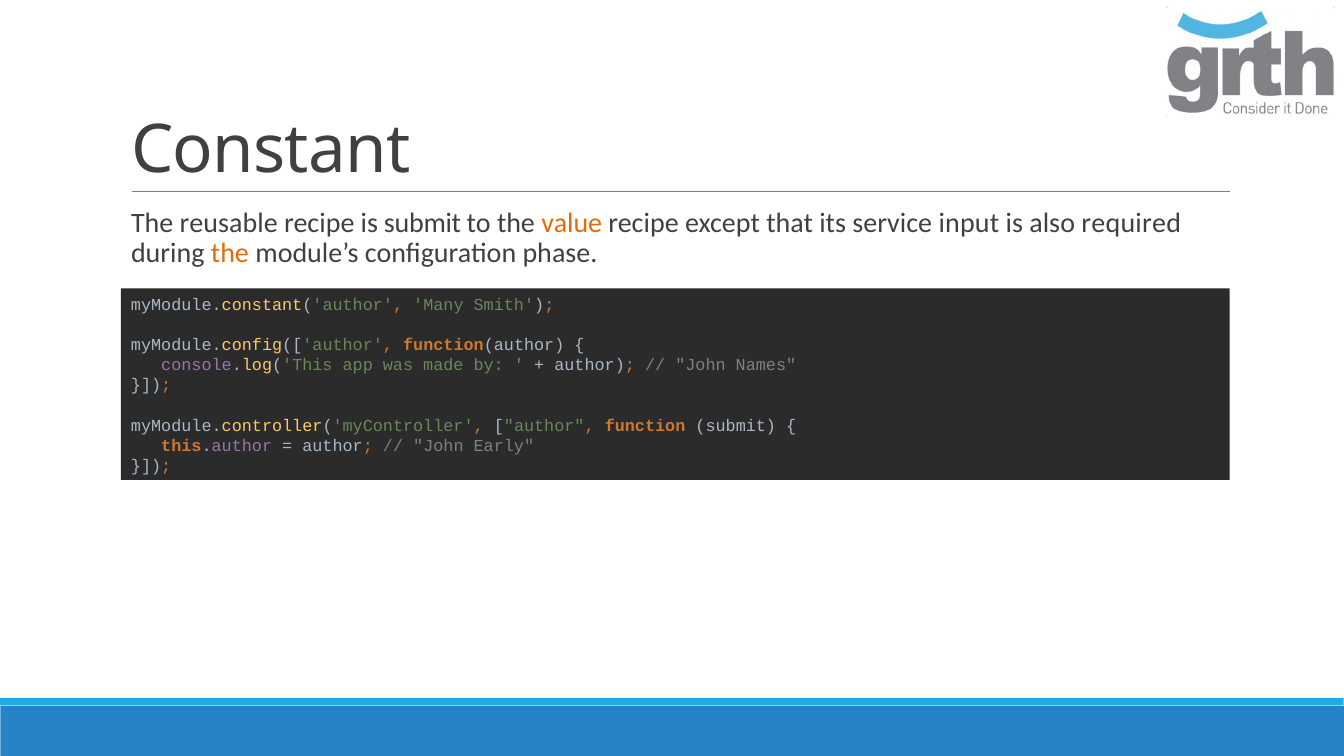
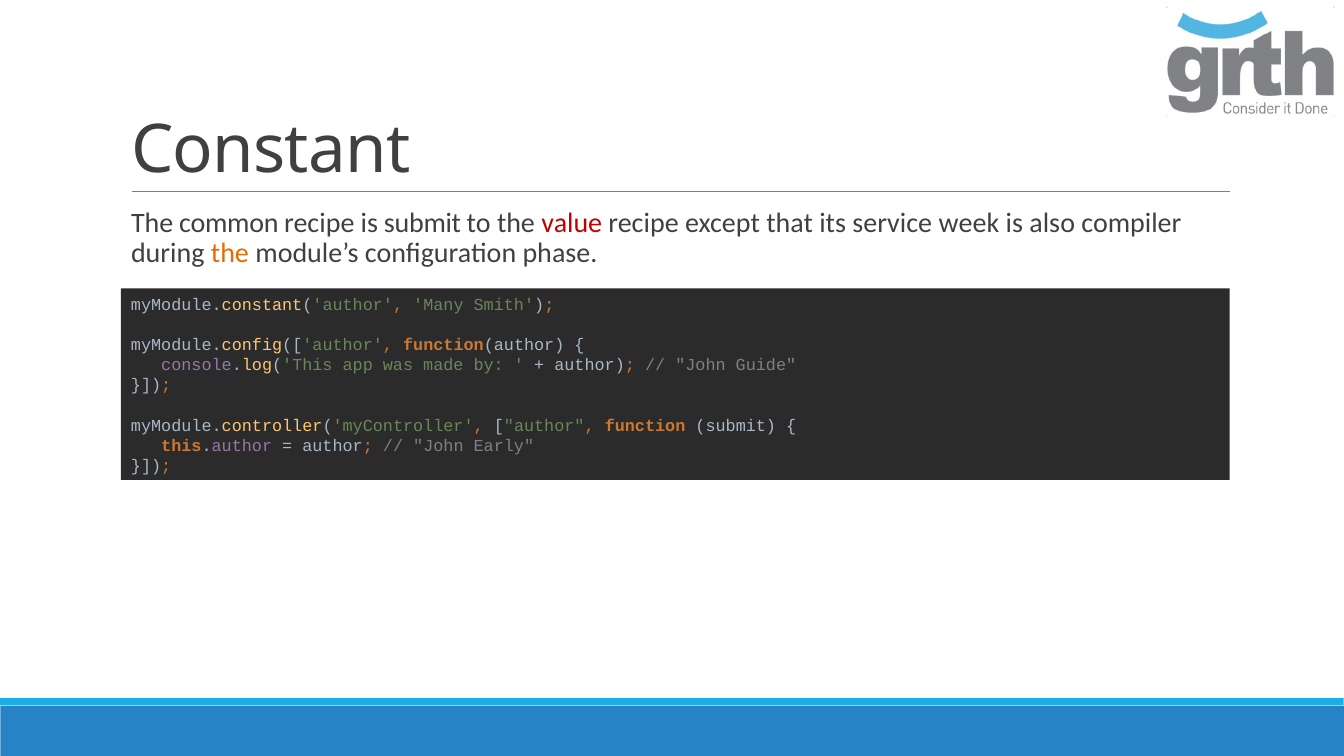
reusable: reusable -> common (229, 223)
value colour: orange -> red (572, 223)
input: input -> week (969, 223)
required: required -> compiler (1131, 223)
Names: Names -> Guide (766, 365)
